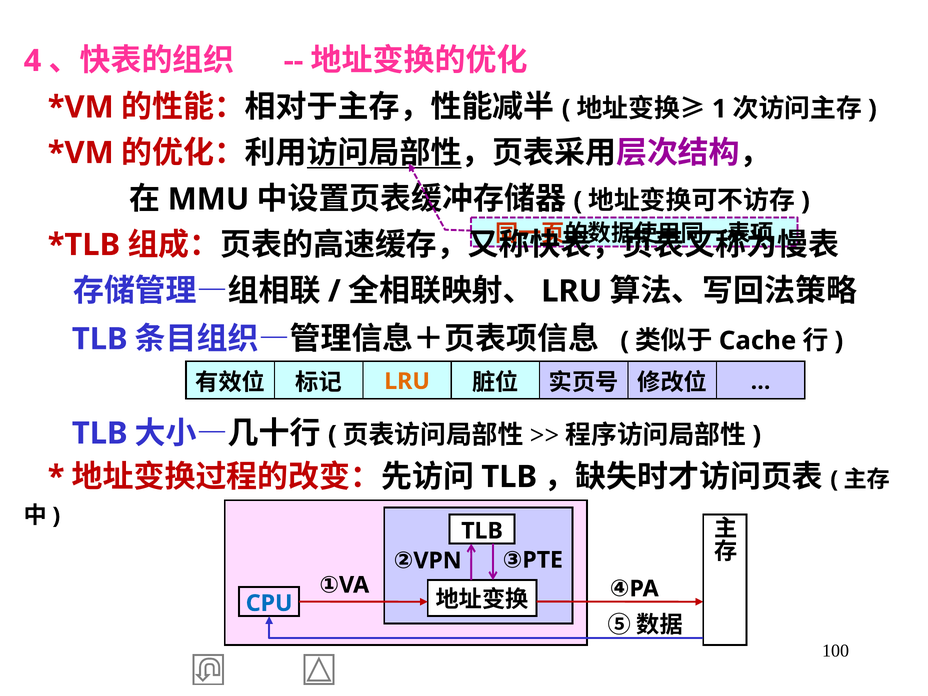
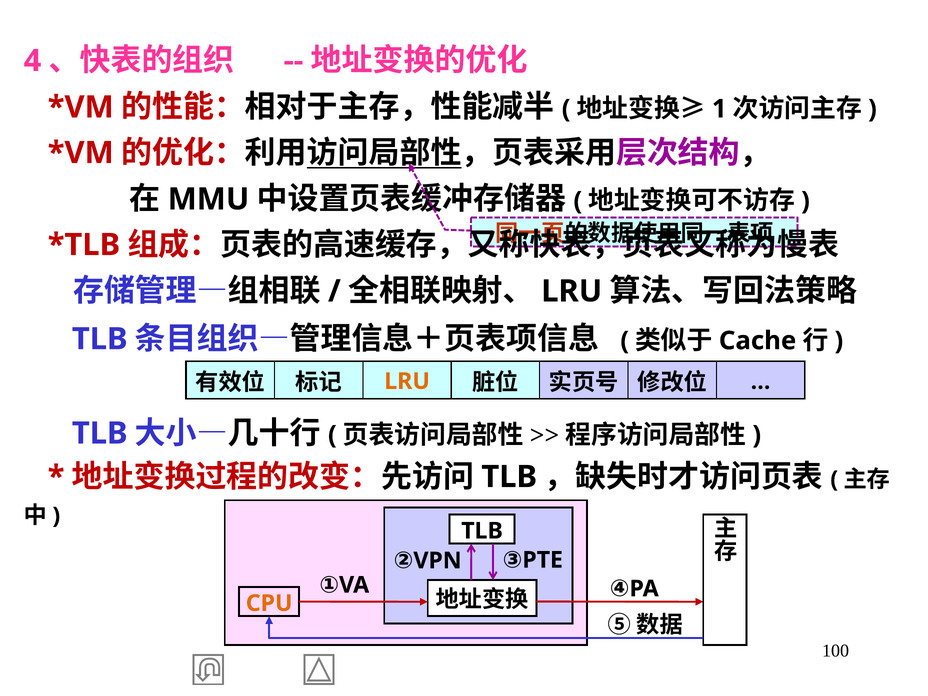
CPU colour: blue -> orange (269, 603)
